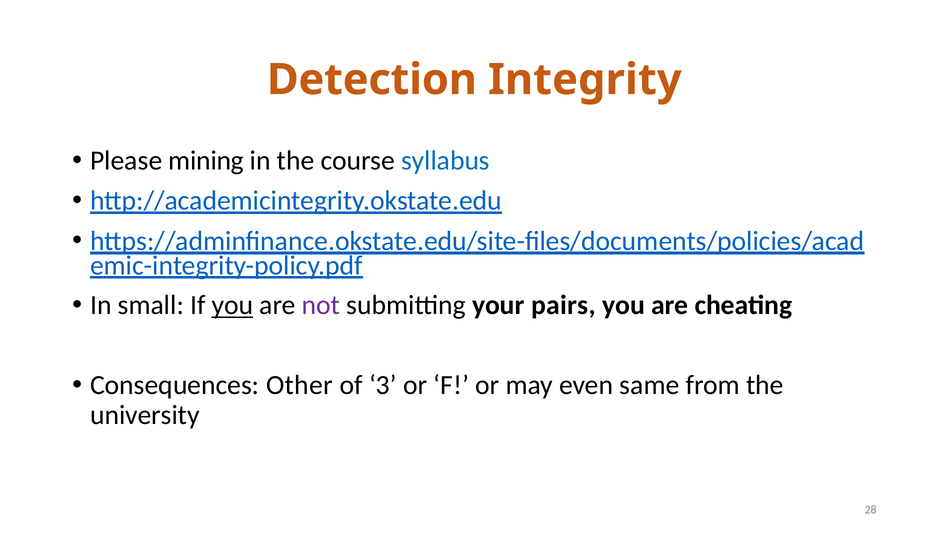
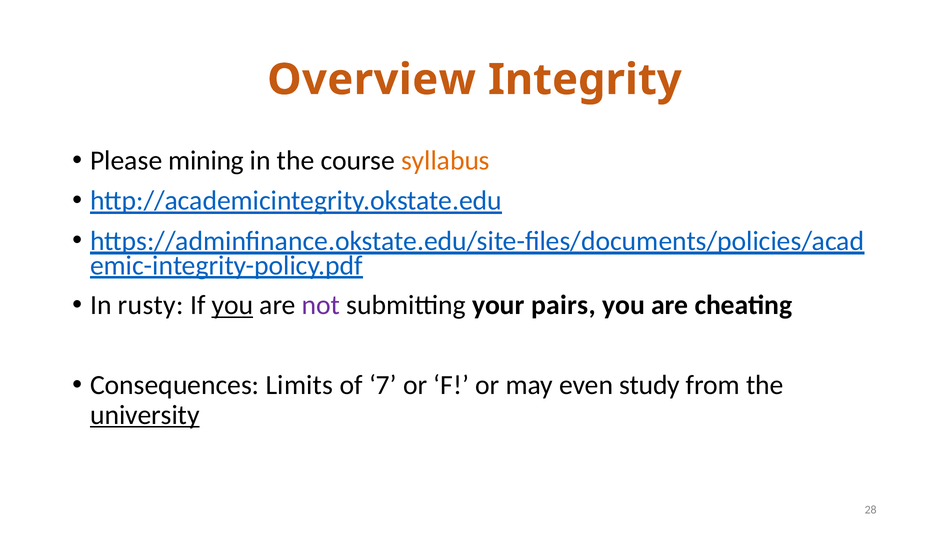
Detection: Detection -> Overview (372, 80)
syllabus colour: blue -> orange (445, 160)
small: small -> rusty (151, 305)
Other: Other -> Limits (299, 385)
3: 3 -> 7 (383, 385)
same: same -> study (650, 385)
university underline: none -> present (145, 415)
